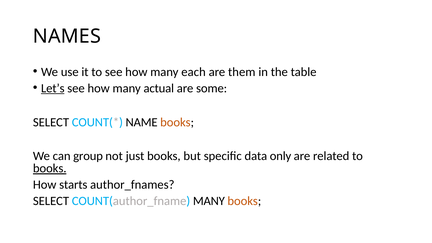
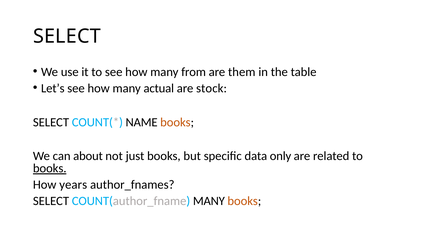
NAMES: NAMES -> SELECT (67, 36)
each: each -> from (194, 72)
Let’s underline: present -> none (53, 88)
some: some -> stock (212, 88)
group: group -> about (88, 156)
starts: starts -> years (73, 185)
